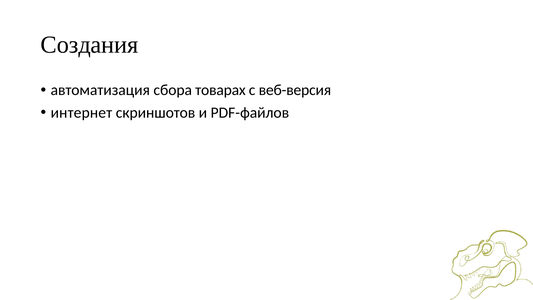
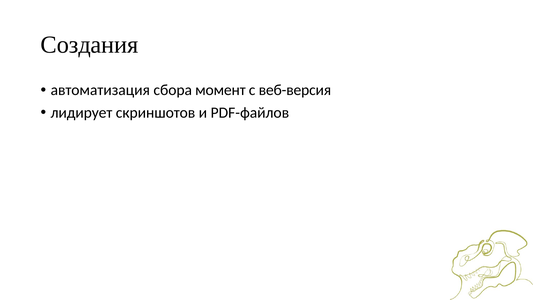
товарах: товарах -> момент (220, 90)
интернет: интернет -> лидирует (82, 112)
